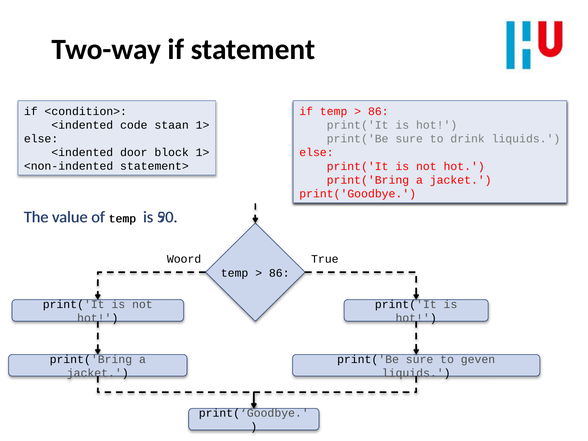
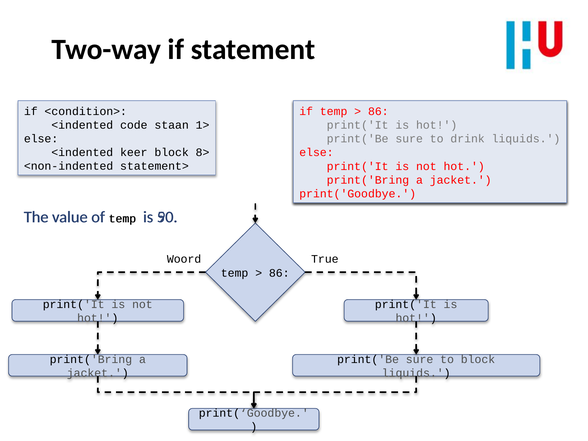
door: door -> keer (134, 152)
block 1>: 1> -> 8> (203, 152)
to geven: geven -> block (478, 359)
